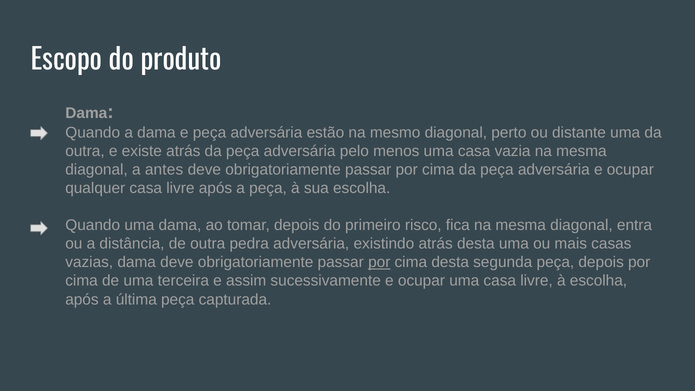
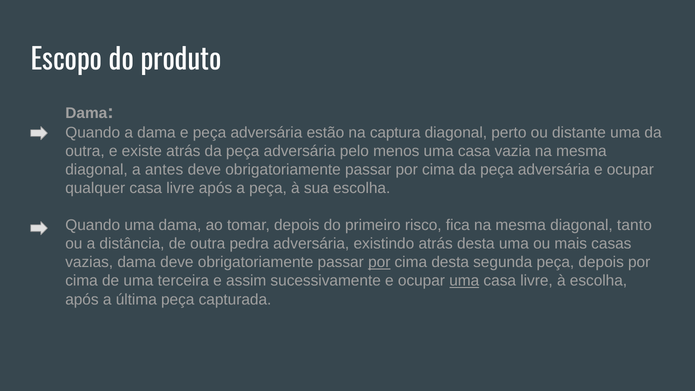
mesmo: mesmo -> captura (395, 133)
entra: entra -> tanto (634, 225)
uma underline: none -> present (464, 281)
